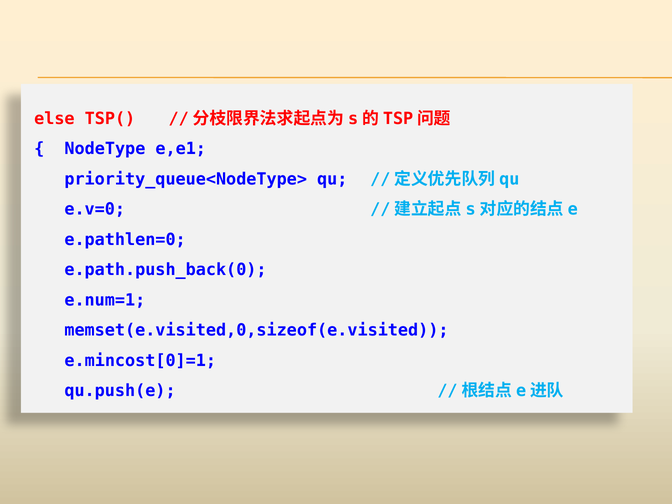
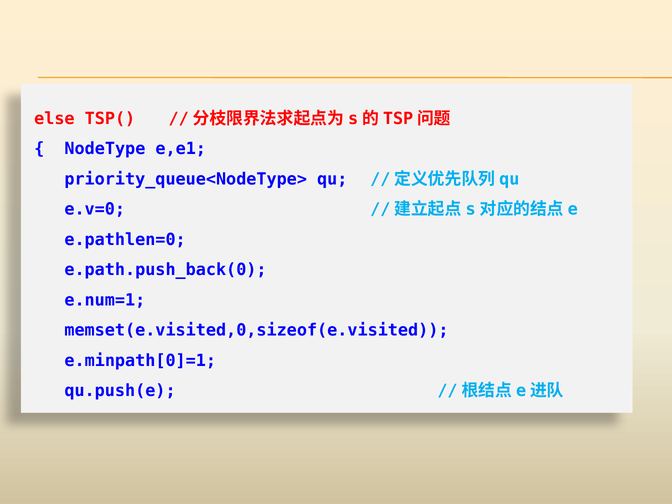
e.mincost[0]=1: e.mincost[0]=1 -> e.minpath[0]=1 (140, 360)
